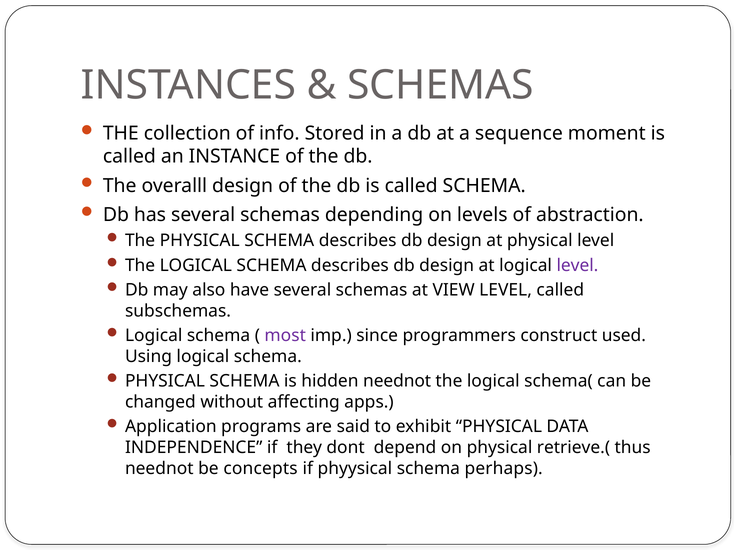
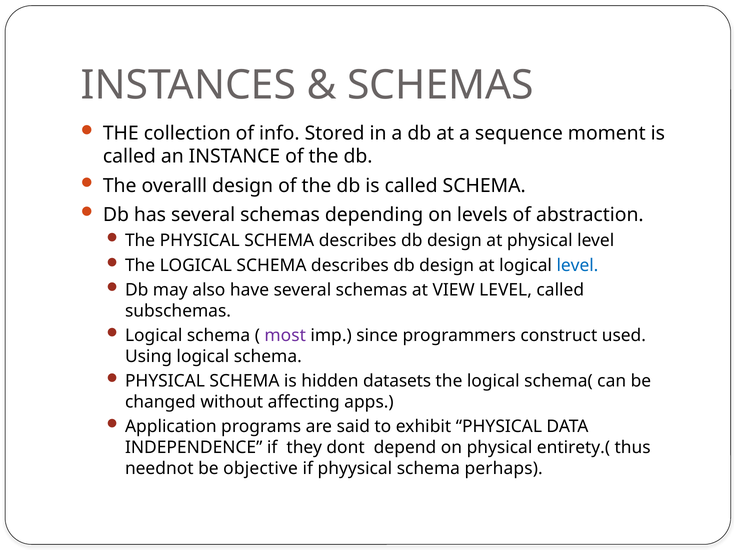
level colour: purple -> blue (577, 265)
hidden neednot: neednot -> datasets (397, 381)
retrieve.(: retrieve.( -> entirety.( (573, 447)
concepts: concepts -> objective (261, 468)
